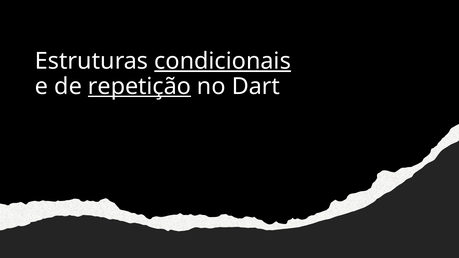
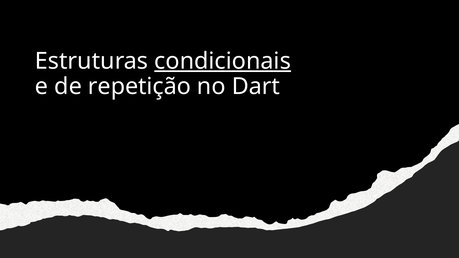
repetição underline: present -> none (139, 86)
